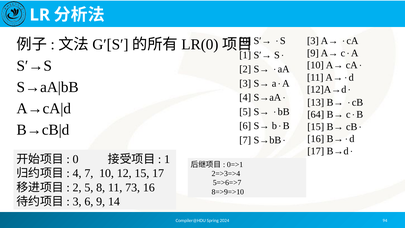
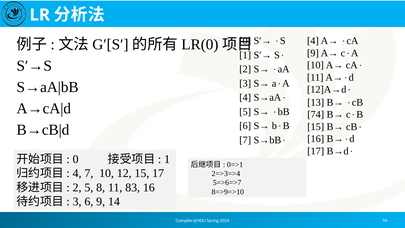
3: 3 -> 4 (313, 41)
64: 64 -> 74 (316, 115)
73: 73 -> 83 (133, 187)
